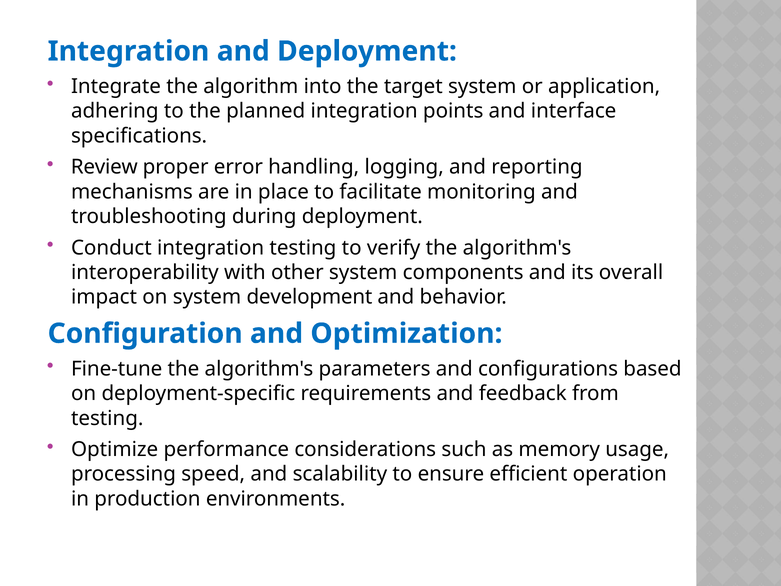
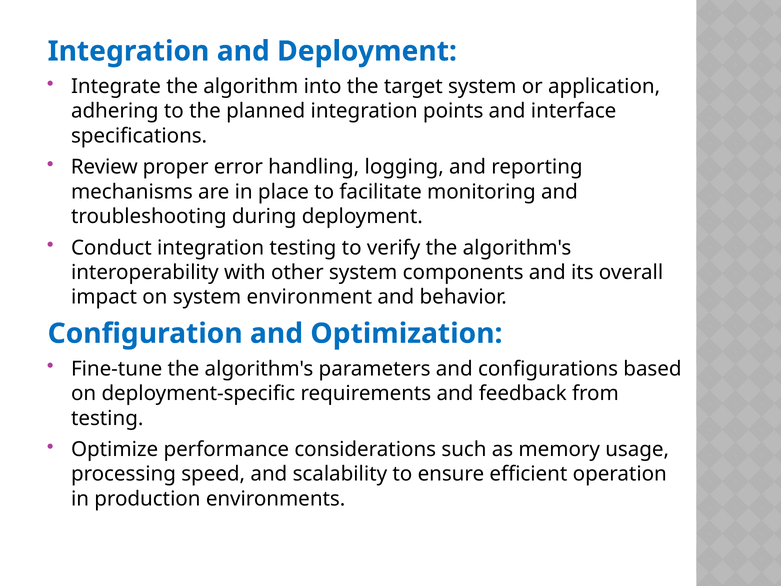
development: development -> environment (309, 297)
